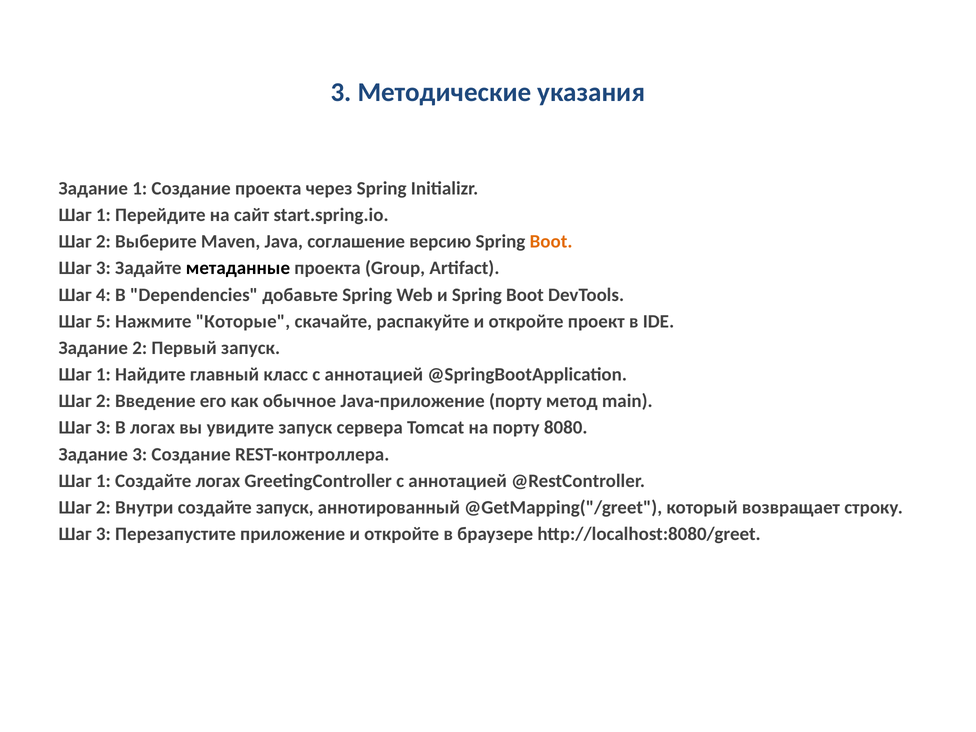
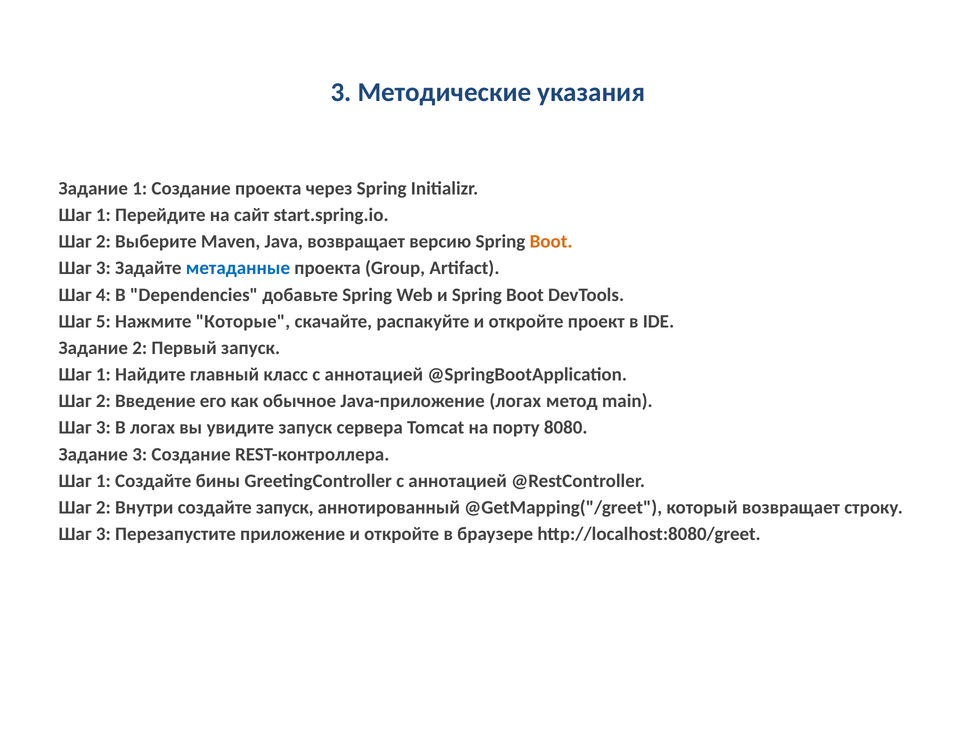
Java соглашение: соглашение -> возвращает (356, 242)
метаданные colour: black -> blue (238, 268)
Java-приложение порту: порту -> логах (515, 401)
Создайте логах: логах -> бины (218, 481)
